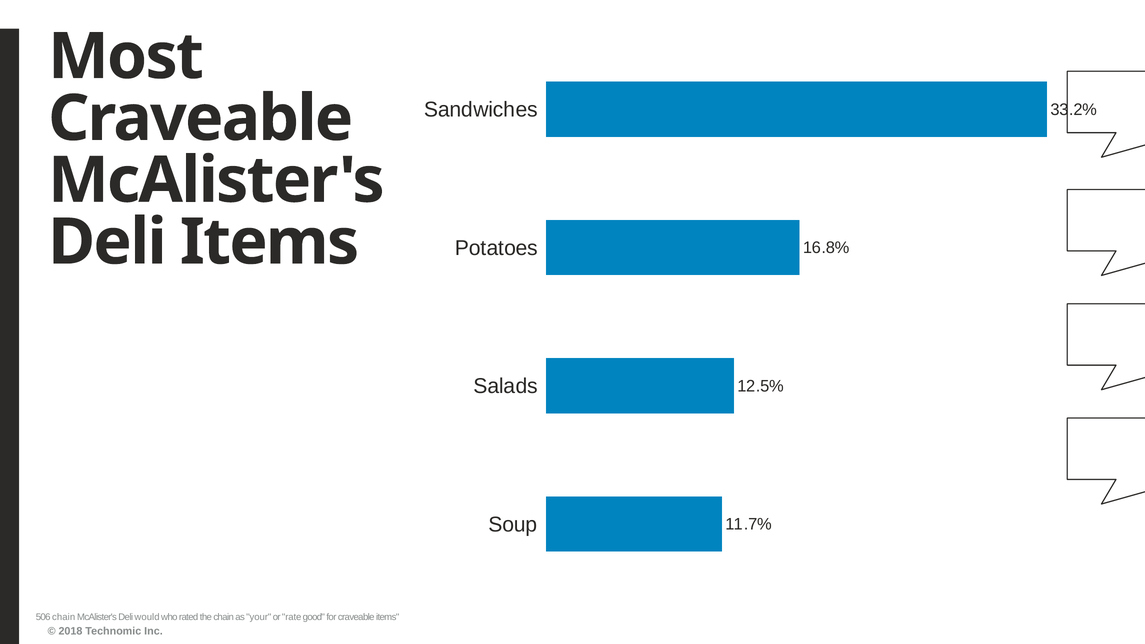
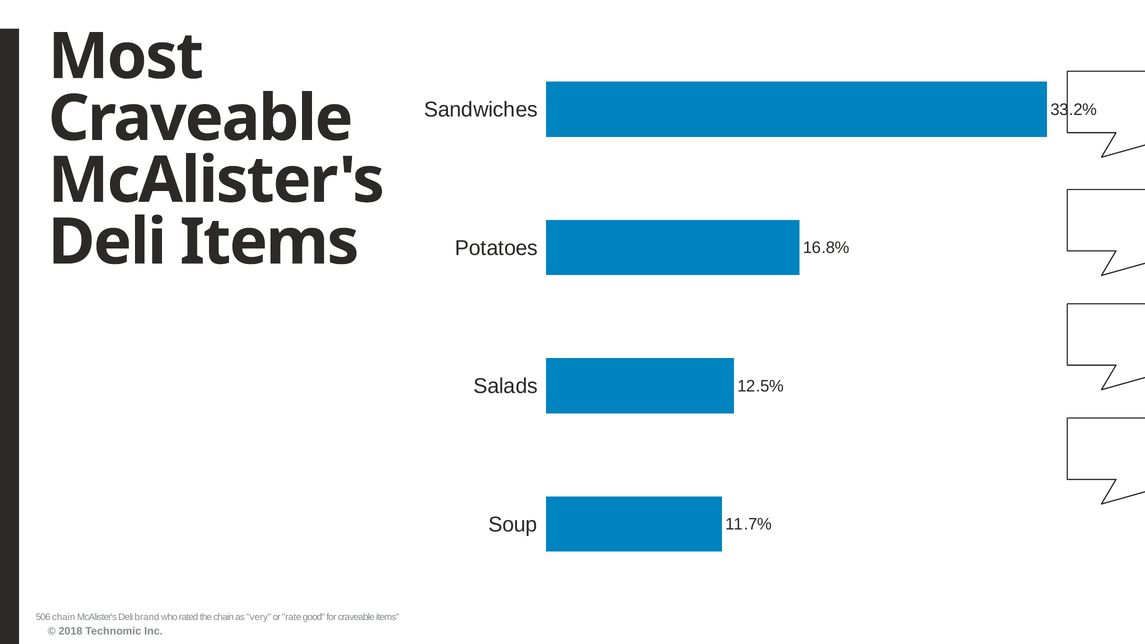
would: would -> brand (147, 617)
your: your -> very (259, 617)
